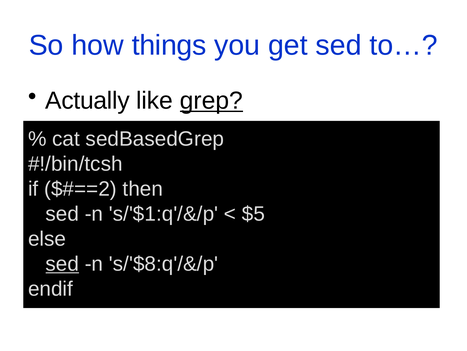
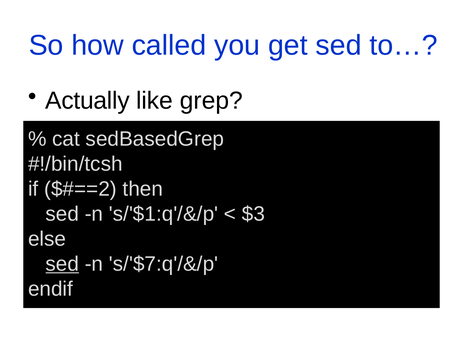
things: things -> called (169, 45)
grep underline: present -> none (211, 101)
$5: $5 -> $3 (253, 213)
s/'$8:q'/&/p: s/'$8:q'/&/p -> s/'$7:q'/&/p (164, 263)
